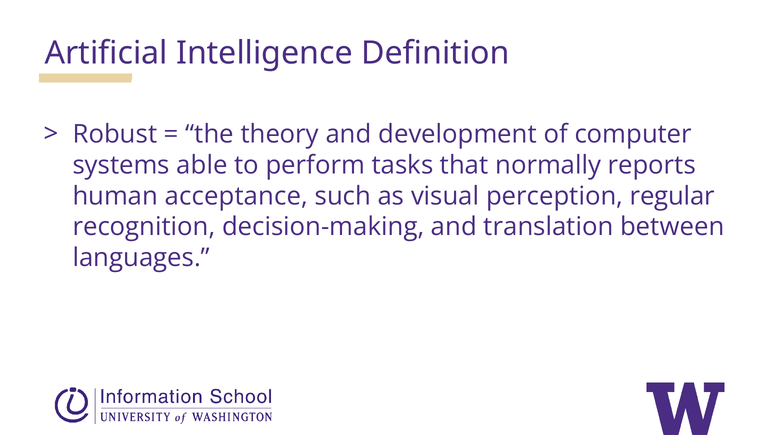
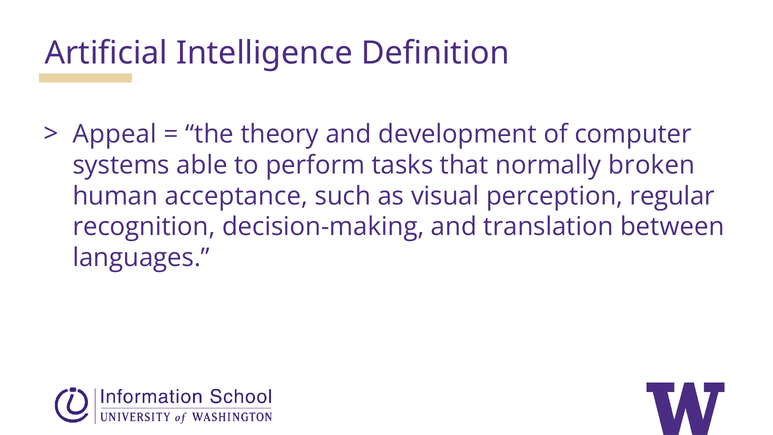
Robust: Robust -> Appeal (115, 134)
reports: reports -> broken (652, 165)
